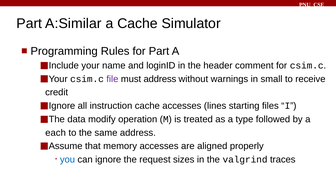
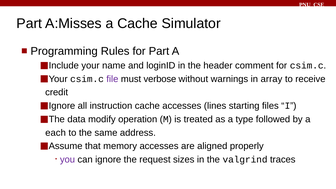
A:Similar: A:Similar -> A:Misses (73, 23)
must address: address -> verbose (160, 79)
small: small -> array (271, 79)
you colour: blue -> purple (67, 160)
